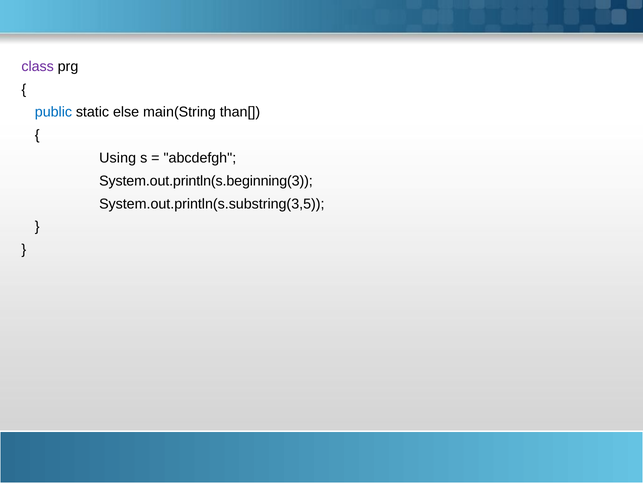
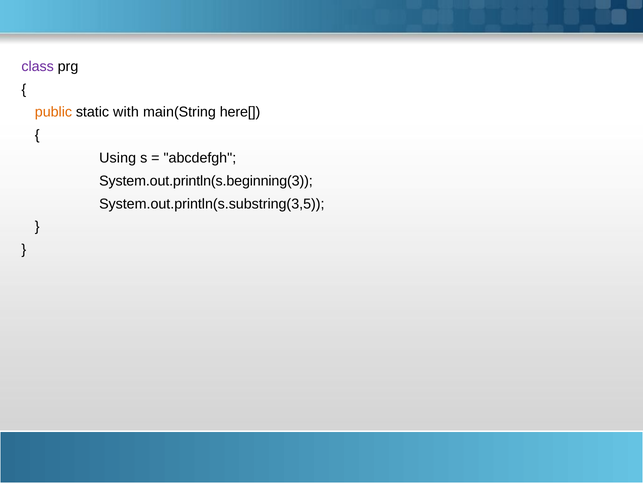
public colour: blue -> orange (53, 112)
else: else -> with (126, 112)
than[: than[ -> here[ (240, 112)
